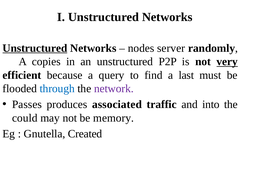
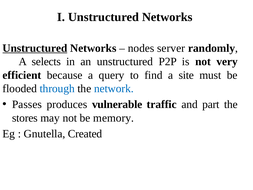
copies: copies -> selects (46, 62)
very underline: present -> none (227, 62)
last: last -> site (186, 75)
network colour: purple -> blue (114, 89)
associated: associated -> vulnerable (117, 104)
into: into -> part (211, 104)
could: could -> stores (25, 118)
